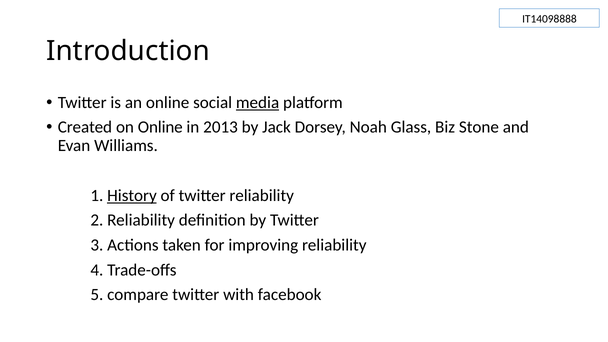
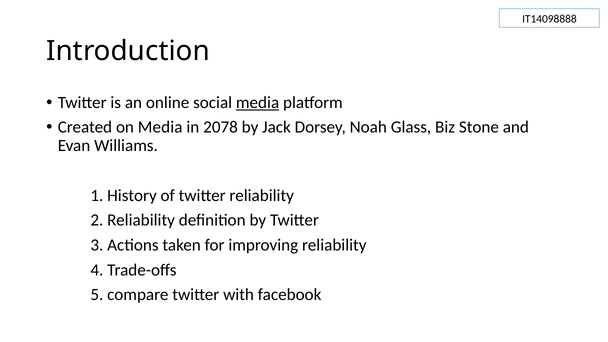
on Online: Online -> Media (160, 127)
2013: 2013 -> 2078 (221, 127)
History underline: present -> none (132, 195)
